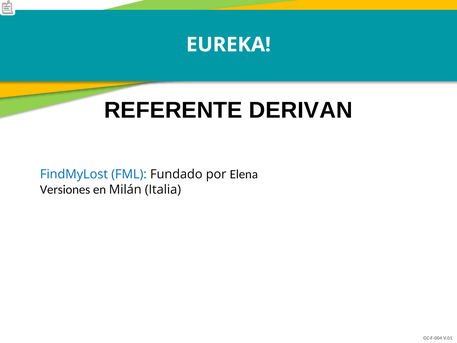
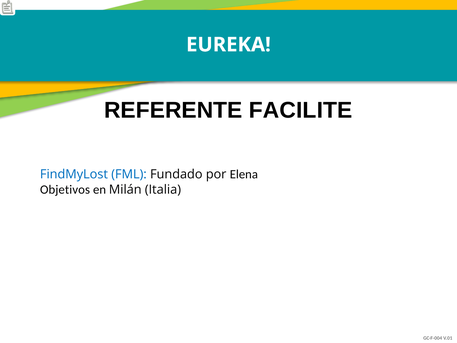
DERIVAN: DERIVAN -> FACILITE (301, 110)
Versiones: Versiones -> Objetivos (65, 189)
